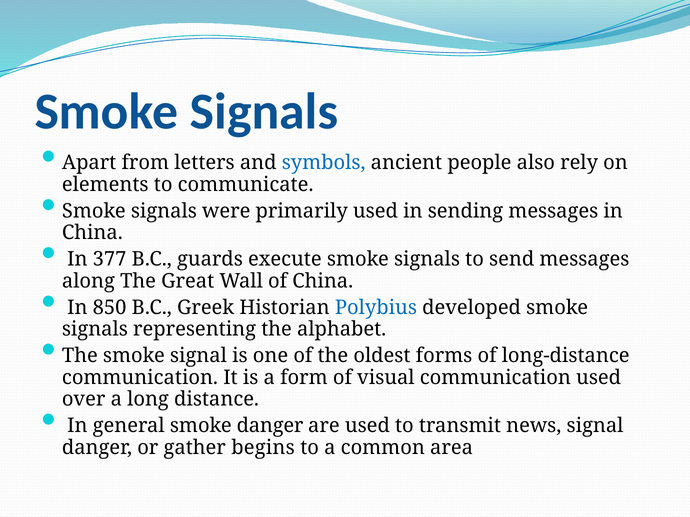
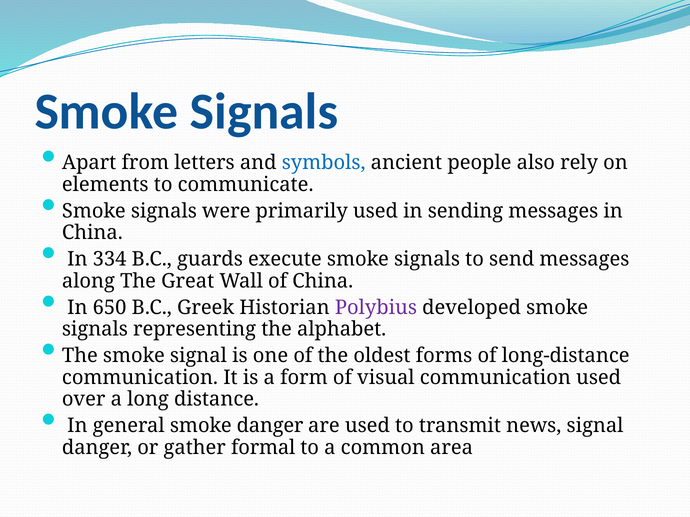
377: 377 -> 334 (110, 260)
850: 850 -> 650 (110, 308)
Polybius colour: blue -> purple (376, 308)
begins: begins -> formal (263, 448)
